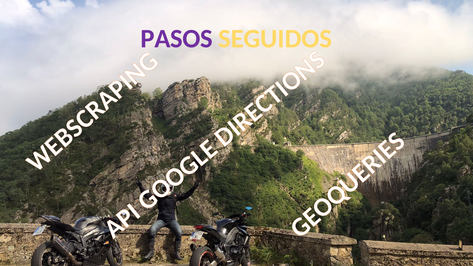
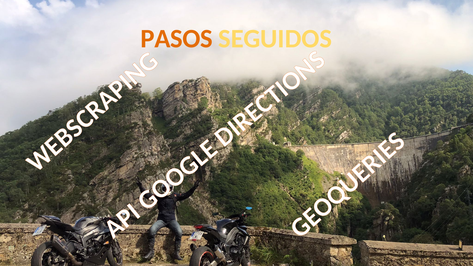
PASOS colour: purple -> orange (177, 39)
